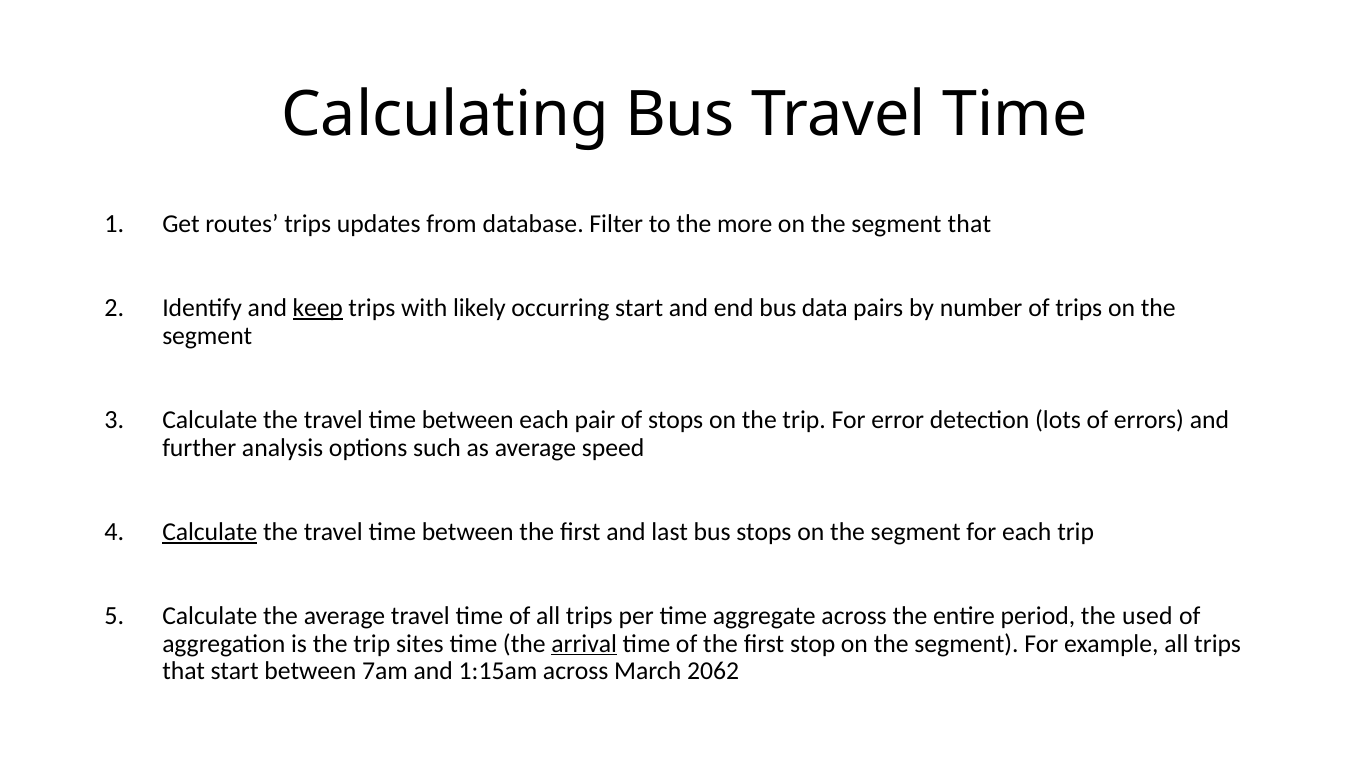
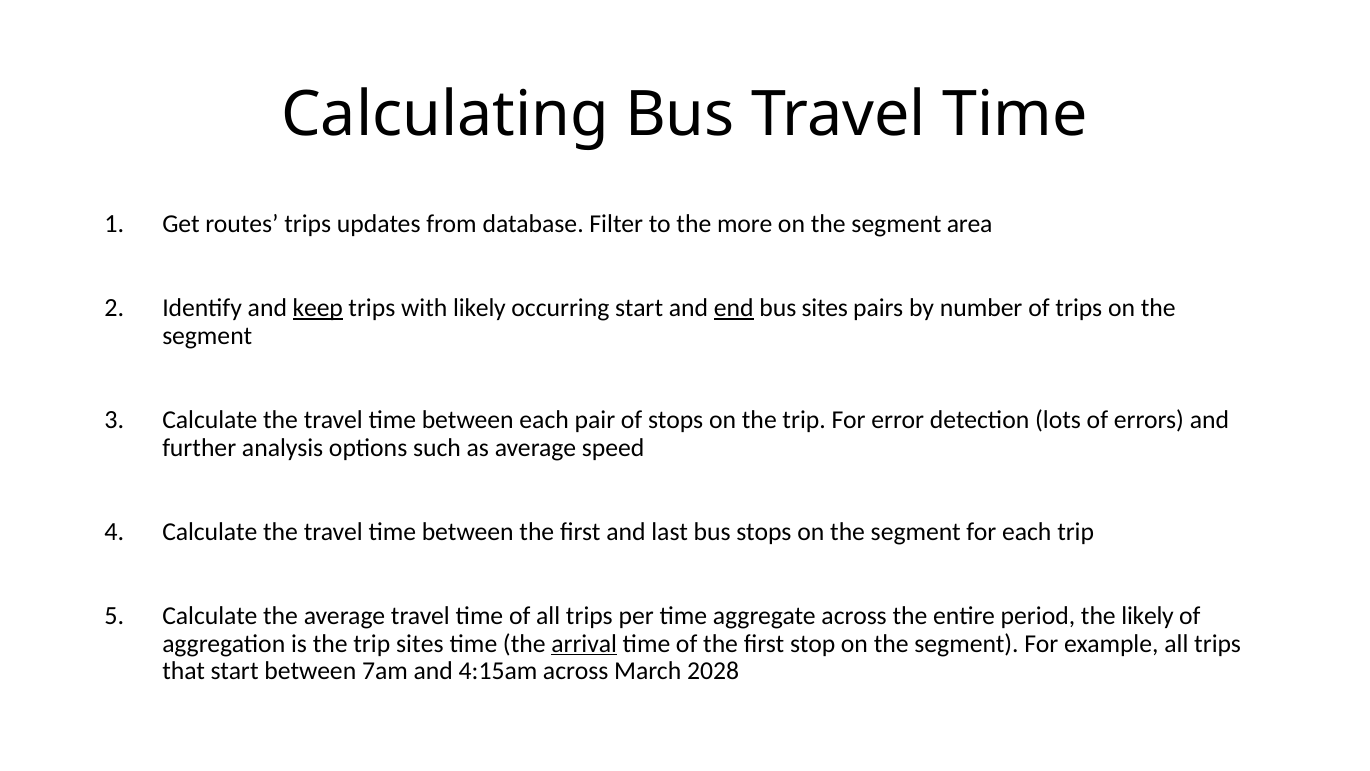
segment that: that -> area (970, 224)
end underline: none -> present (734, 308)
bus data: data -> sites (825, 308)
Calculate underline: present -> none (210, 532)
the used: used -> likely (1148, 616)
1:15am: 1:15am -> 4:15am (498, 671)
2062: 2062 -> 2028 (713, 671)
